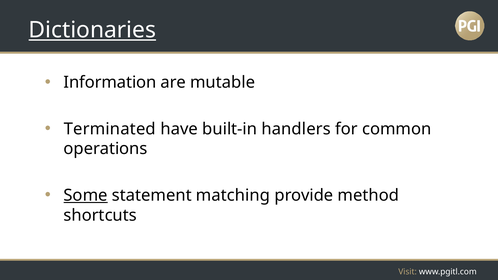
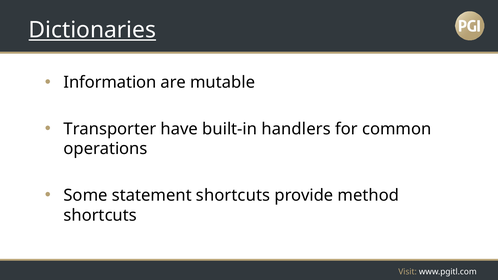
Terminated: Terminated -> Transporter (110, 129)
Some underline: present -> none (86, 195)
statement matching: matching -> shortcuts (233, 195)
